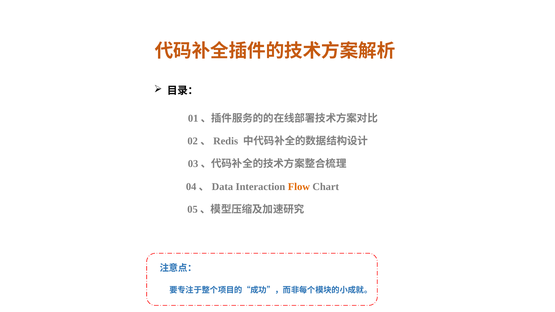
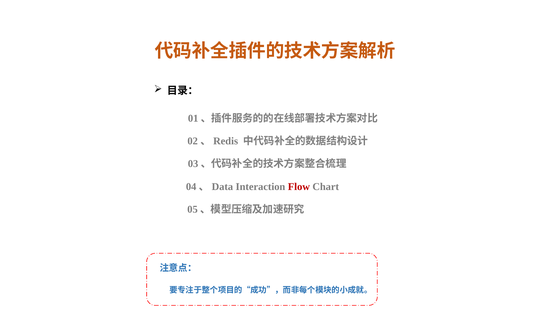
Flow colour: orange -> red (299, 187)
